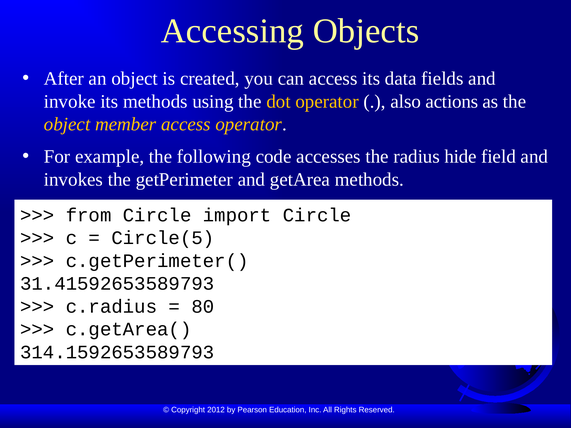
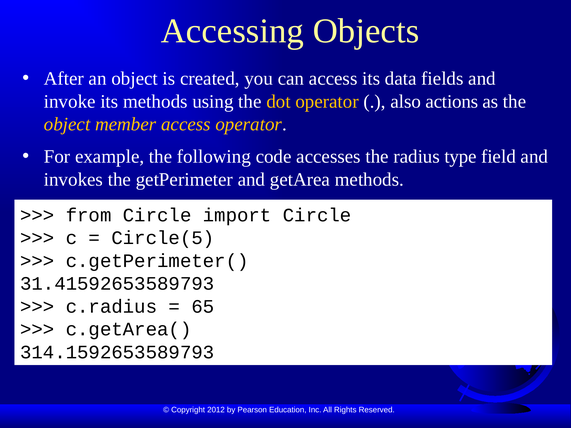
hide: hide -> type (461, 157)
80: 80 -> 65 (203, 307)
